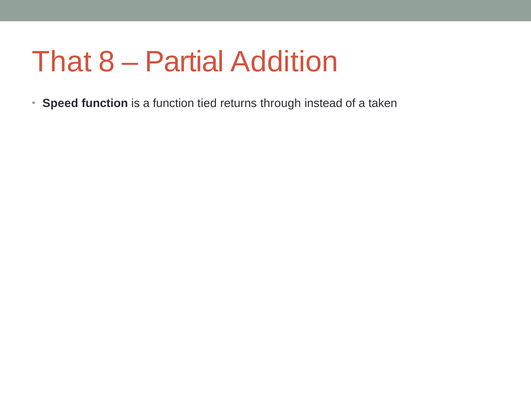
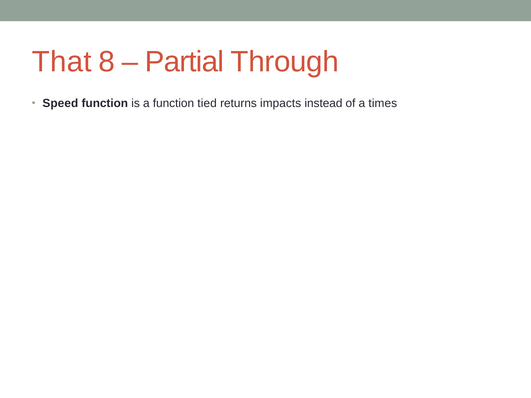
Addition: Addition -> Through (285, 62)
through: through -> impacts (281, 103)
taken: taken -> times (383, 103)
